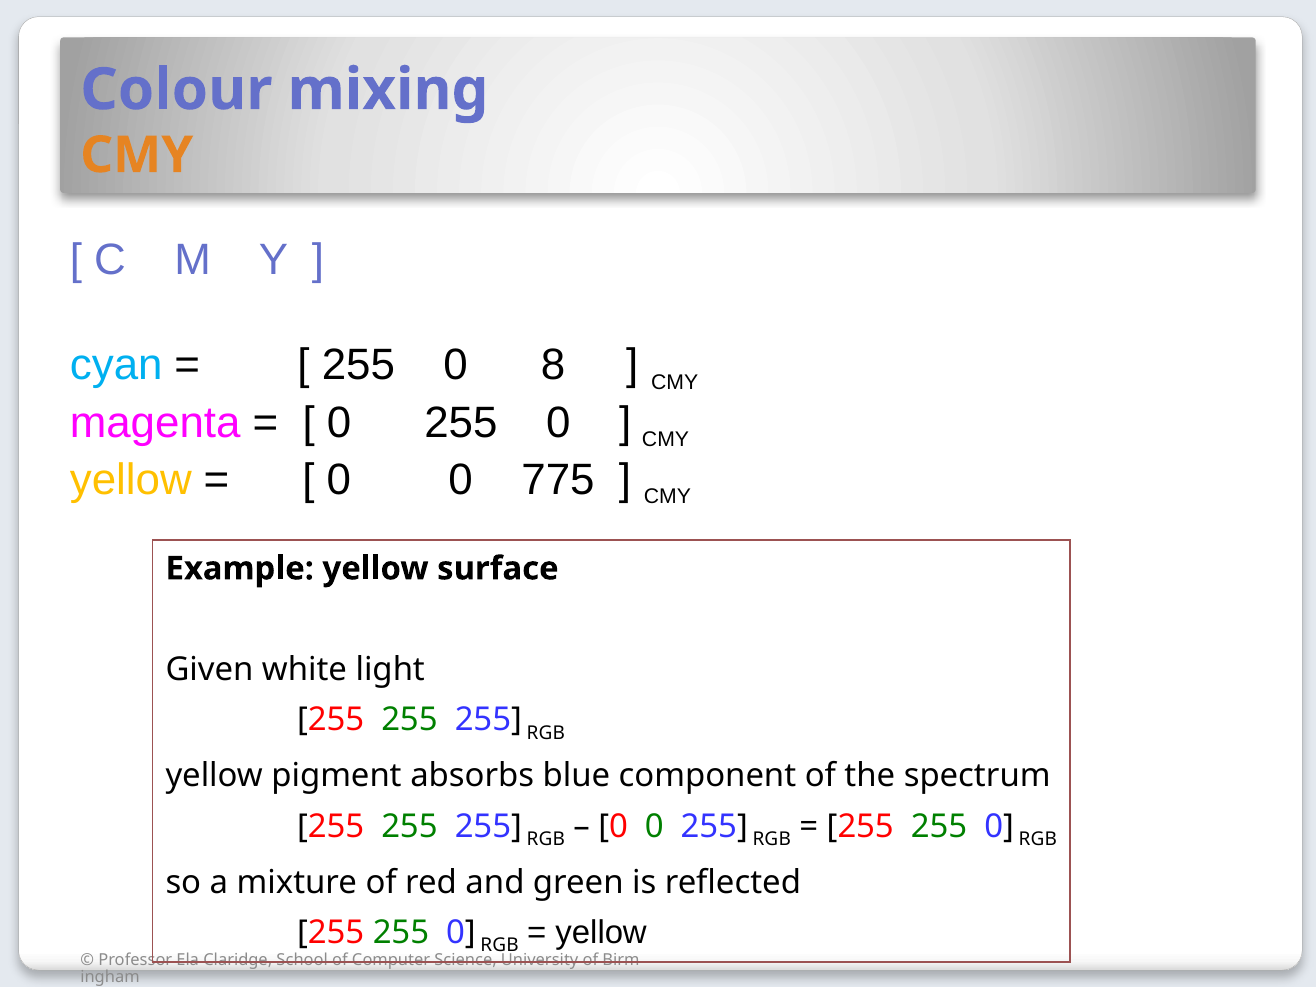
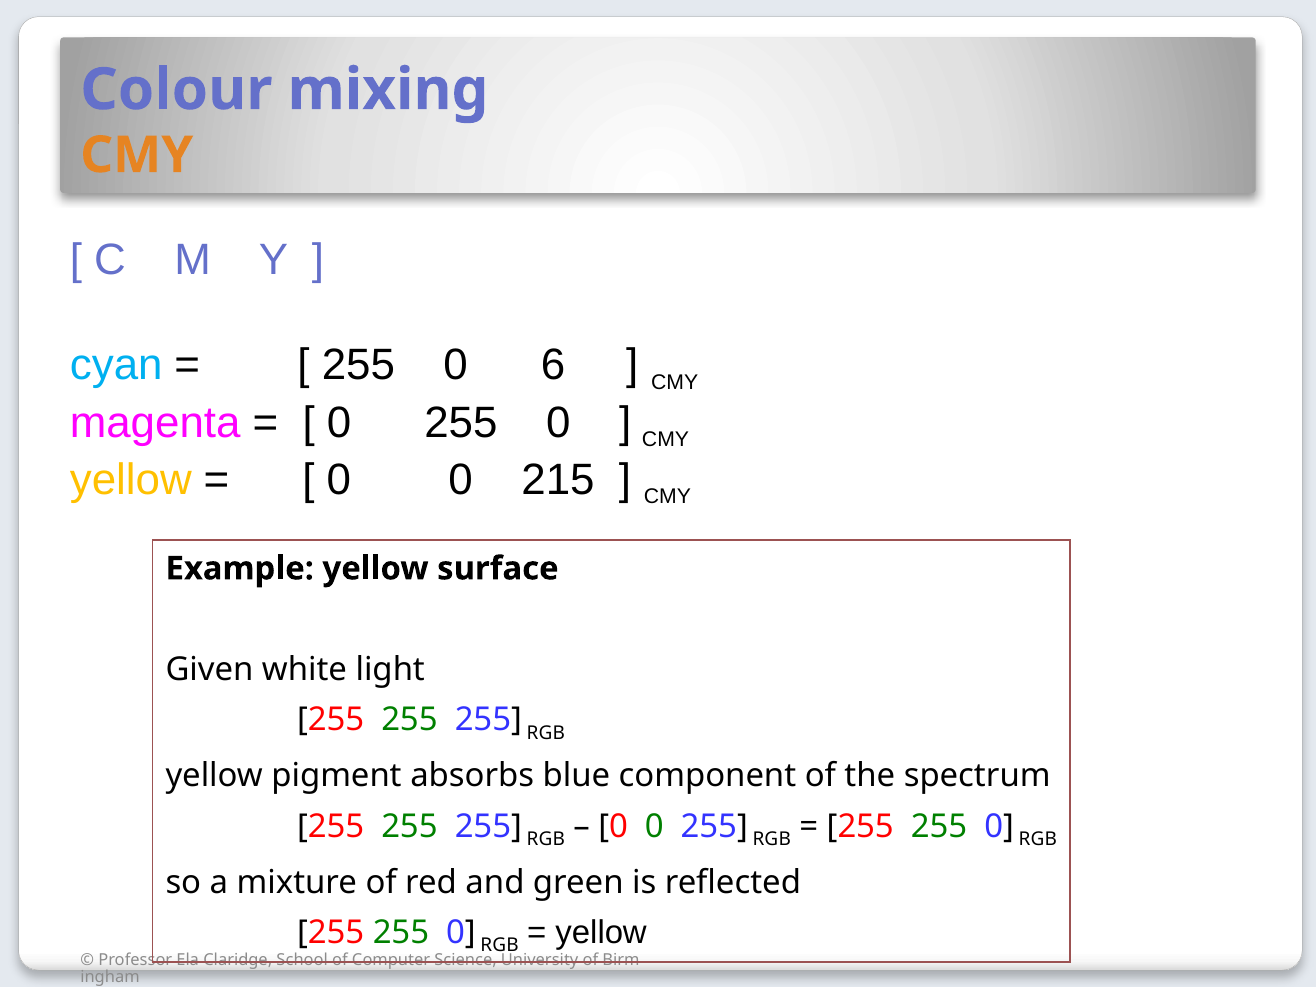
8: 8 -> 6 (553, 365)
775: 775 -> 215 (558, 480)
